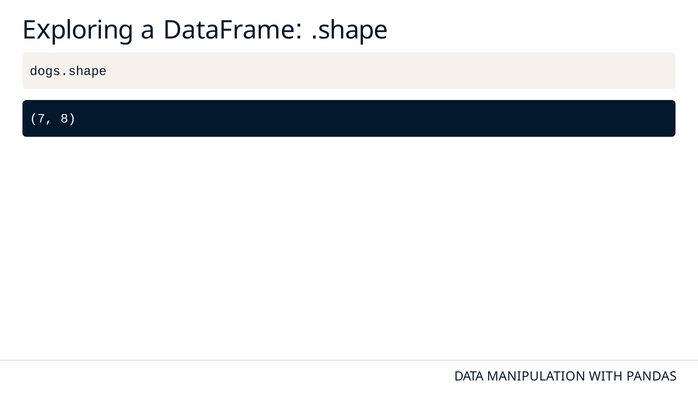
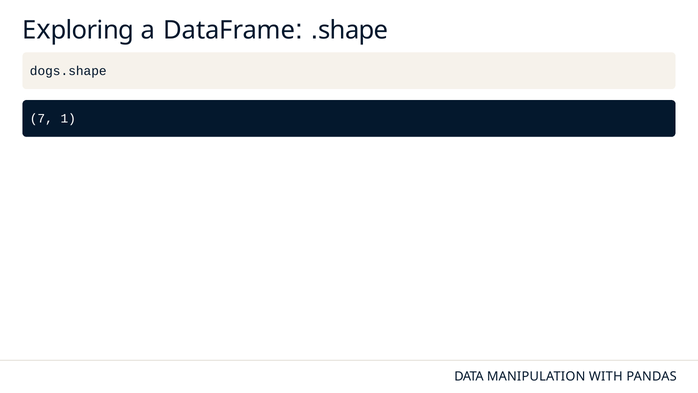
8: 8 -> 1 (68, 119)
